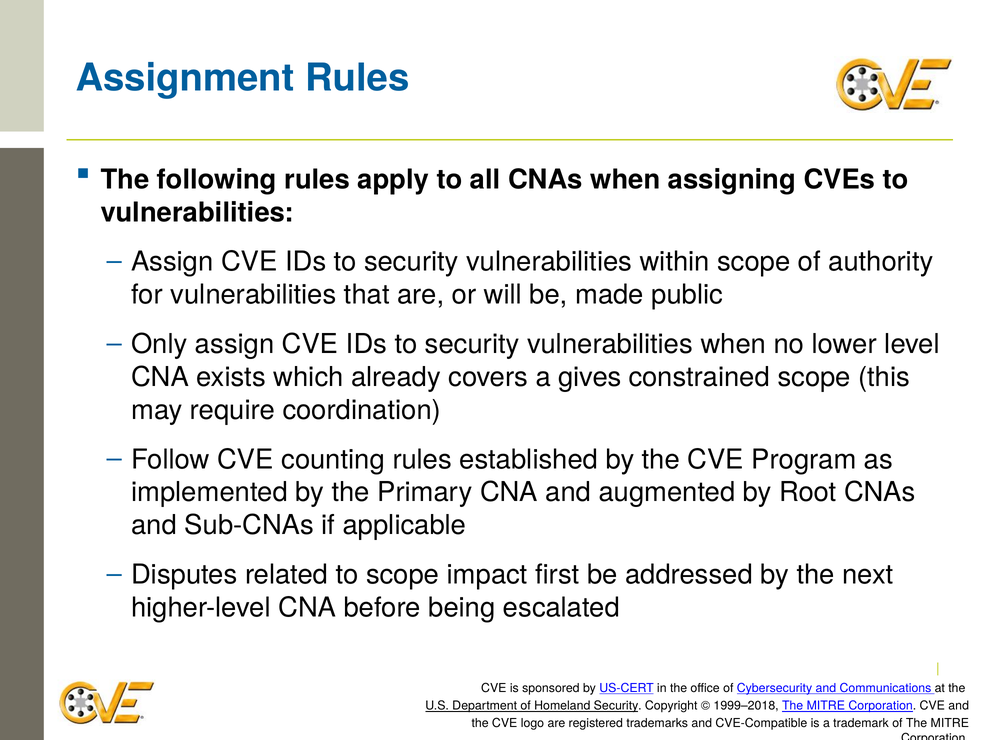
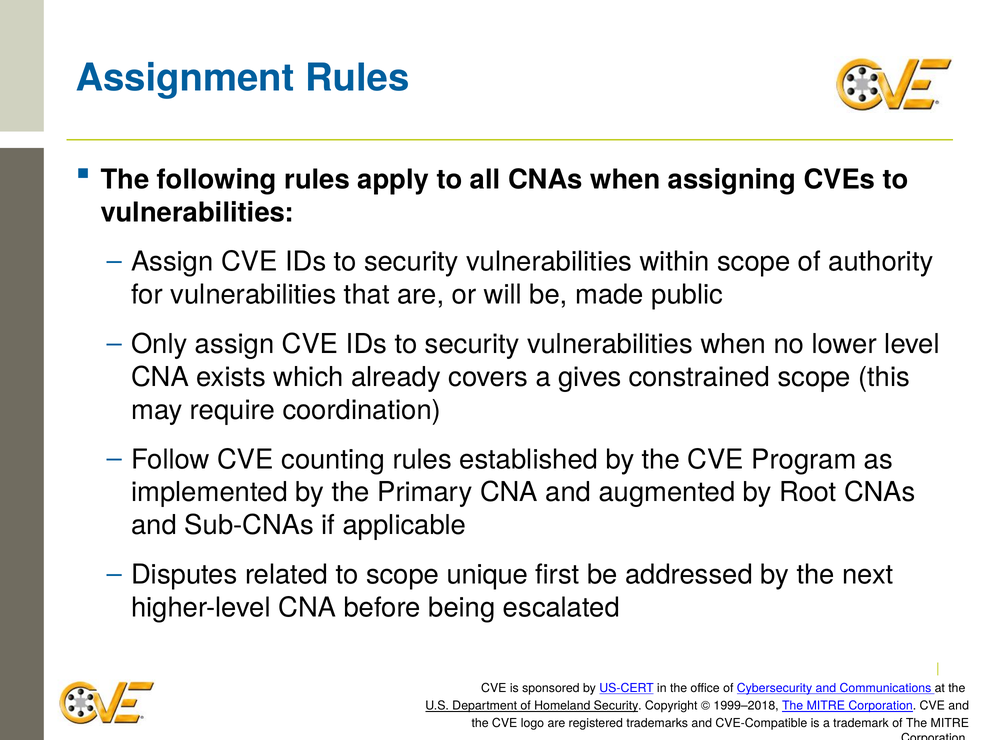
impact: impact -> unique (487, 574)
